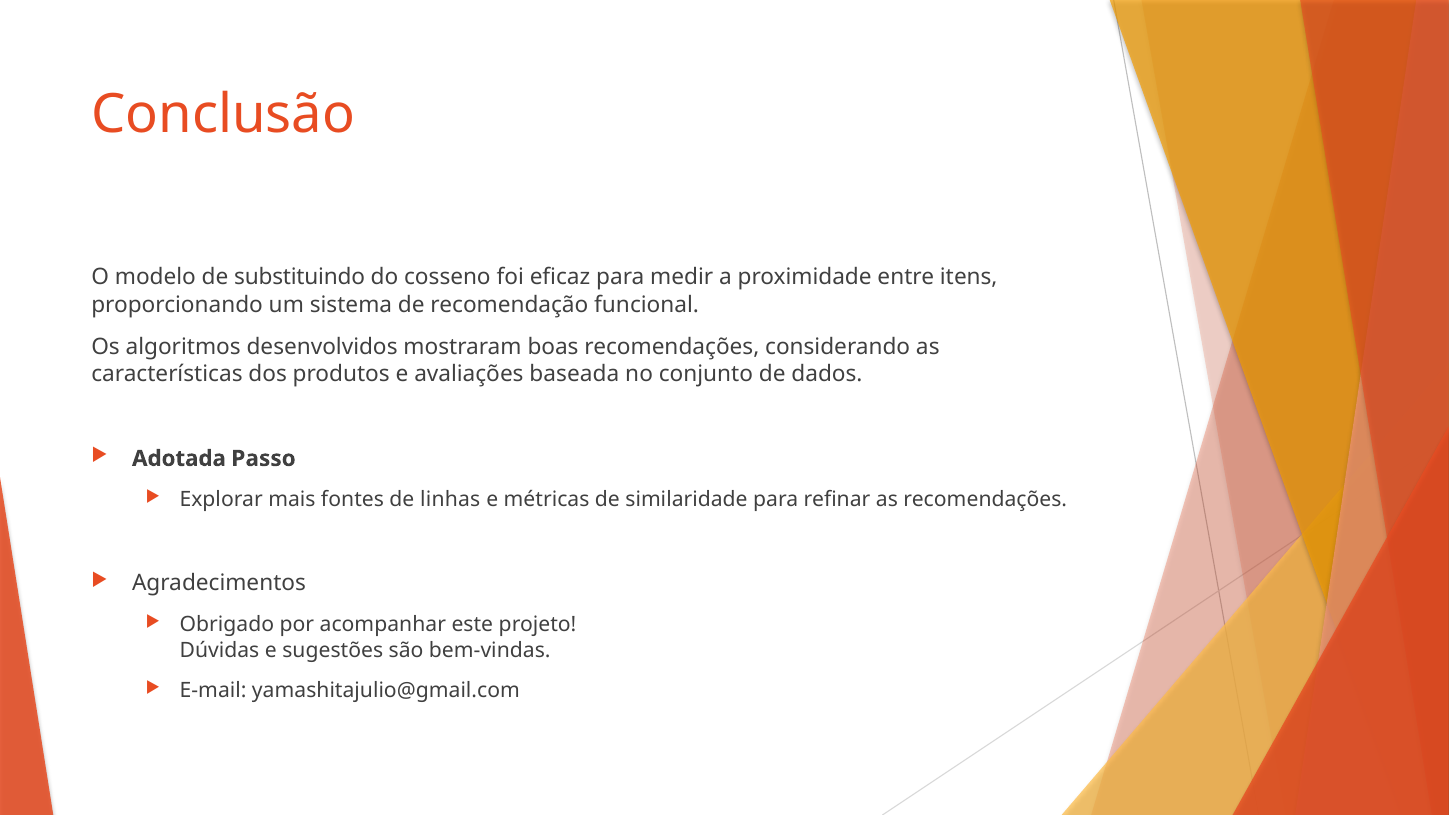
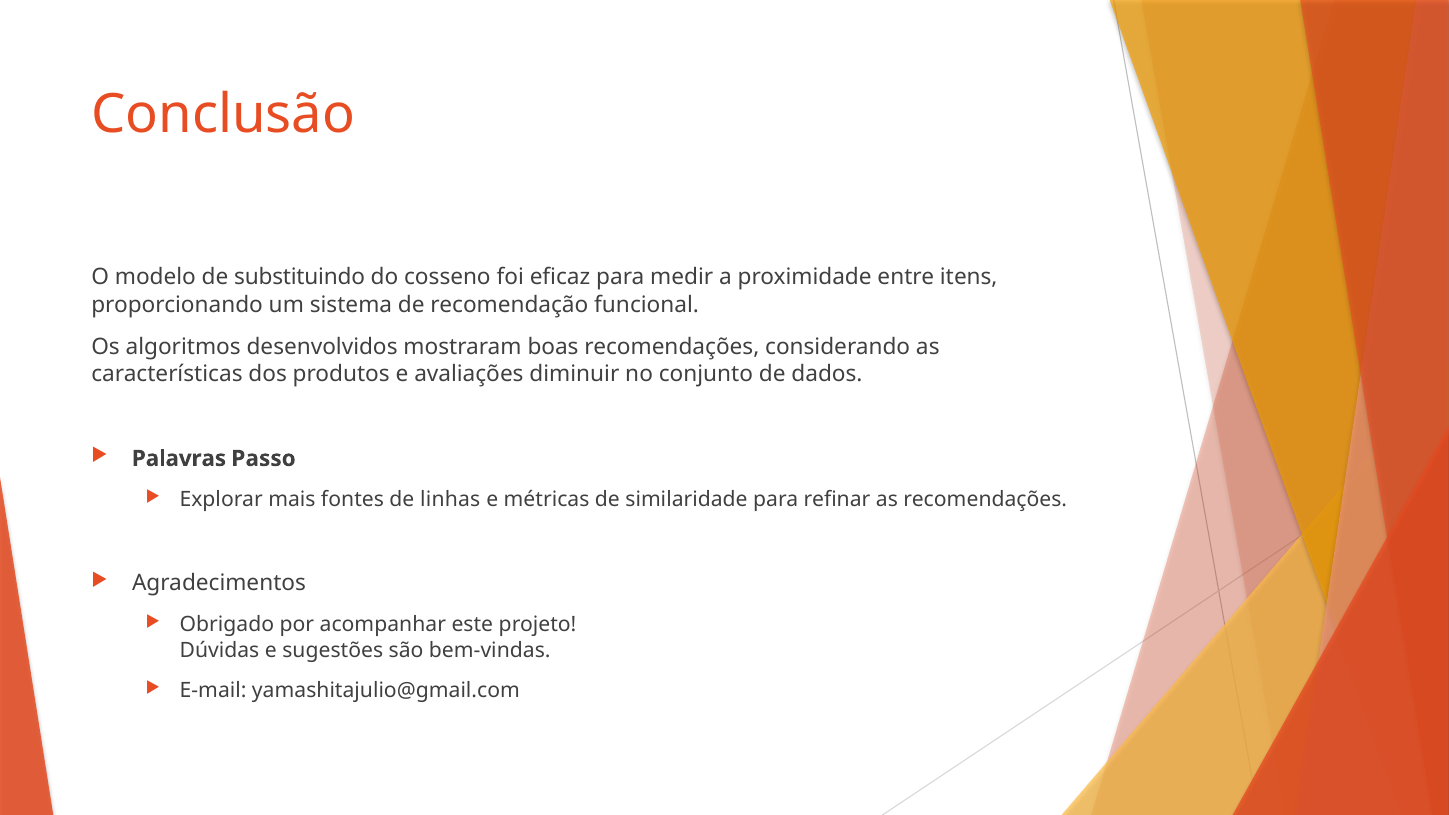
baseada: baseada -> diminuir (574, 374)
Adotada: Adotada -> Palavras (179, 459)
